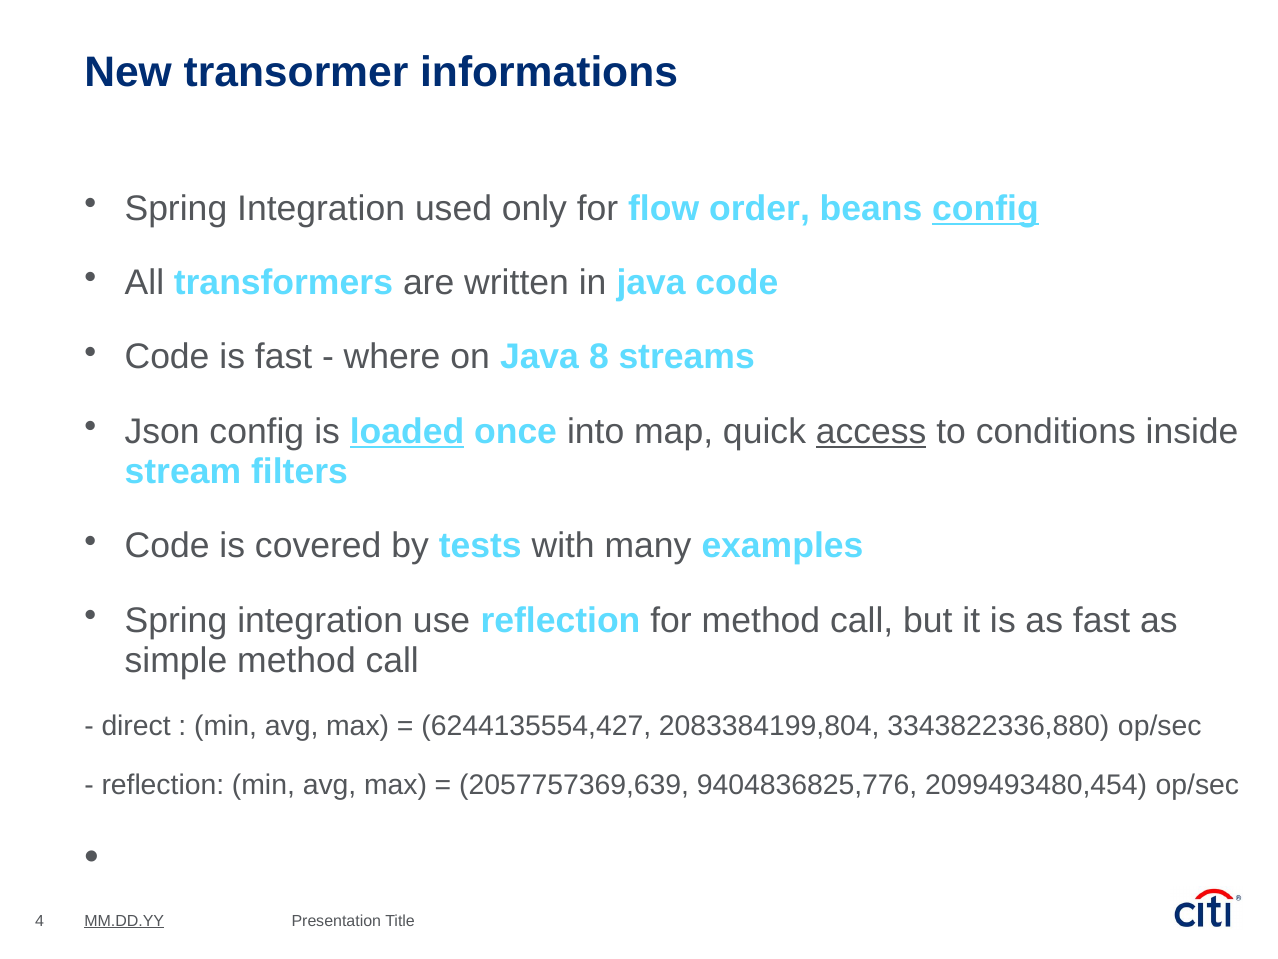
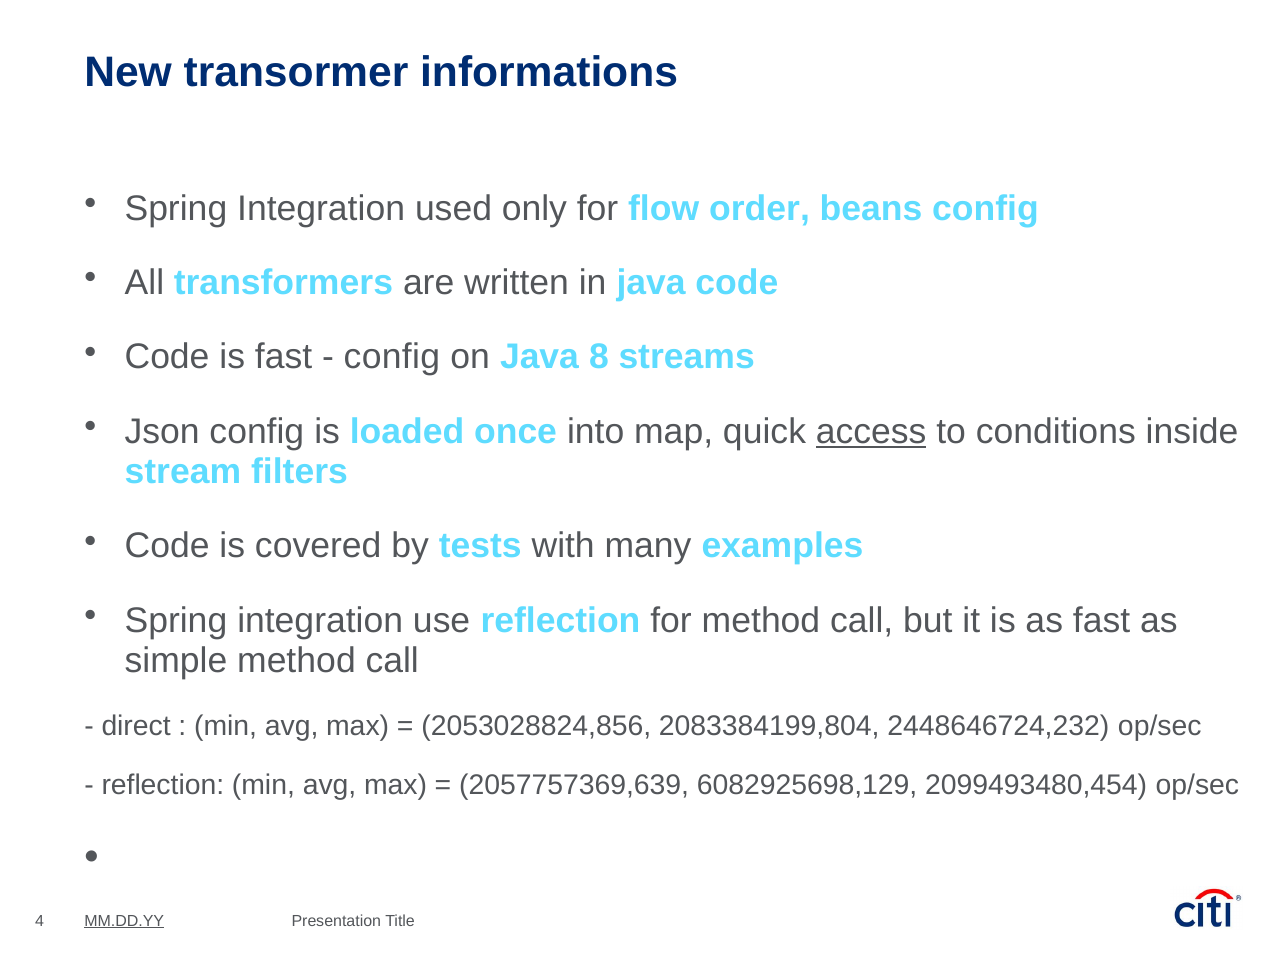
config underline: present -> none (985, 209)
where: where -> config (392, 357)
loaded underline: present -> none (407, 431)
6244135554,427: 6244135554,427 -> 2053028824,856 (536, 725)
3343822336,880: 3343822336,880 -> 2448646724,232 (998, 725)
9404836825,776: 9404836825,776 -> 6082925698,129 (807, 785)
